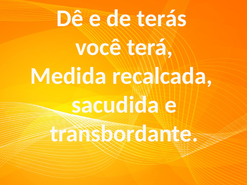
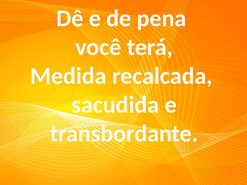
terás: terás -> pena (162, 18)
